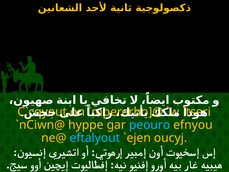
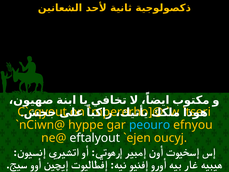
eftalyout colour: light blue -> white (95, 138)
